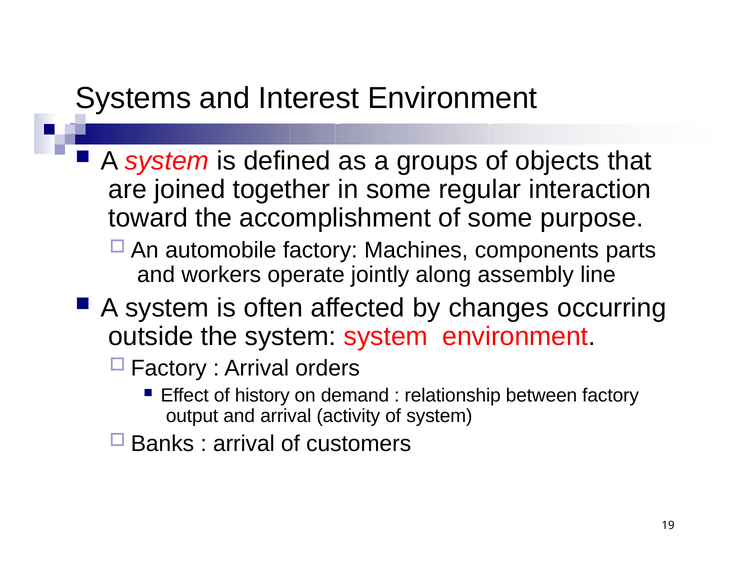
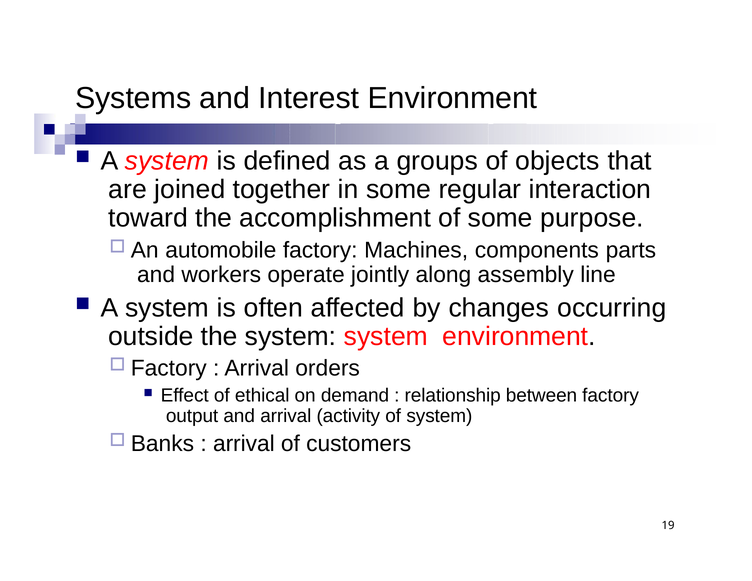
history: history -> ethical (262, 396)
